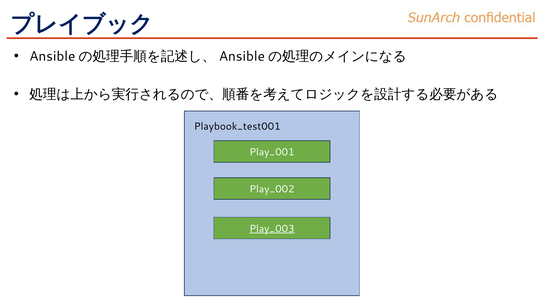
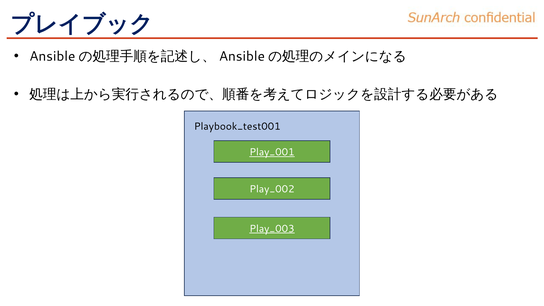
Play_001 underline: none -> present (272, 152)
